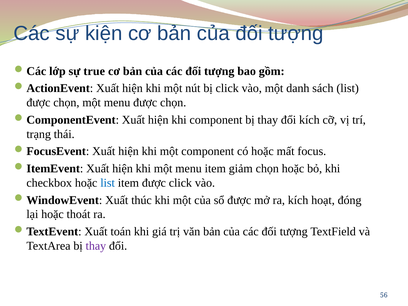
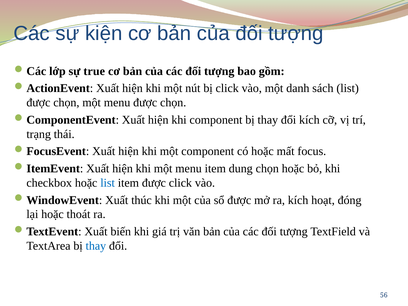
giảm: giảm -> dung (241, 169)
toán: toán -> biến (121, 232)
thay colour: purple -> blue (96, 246)
